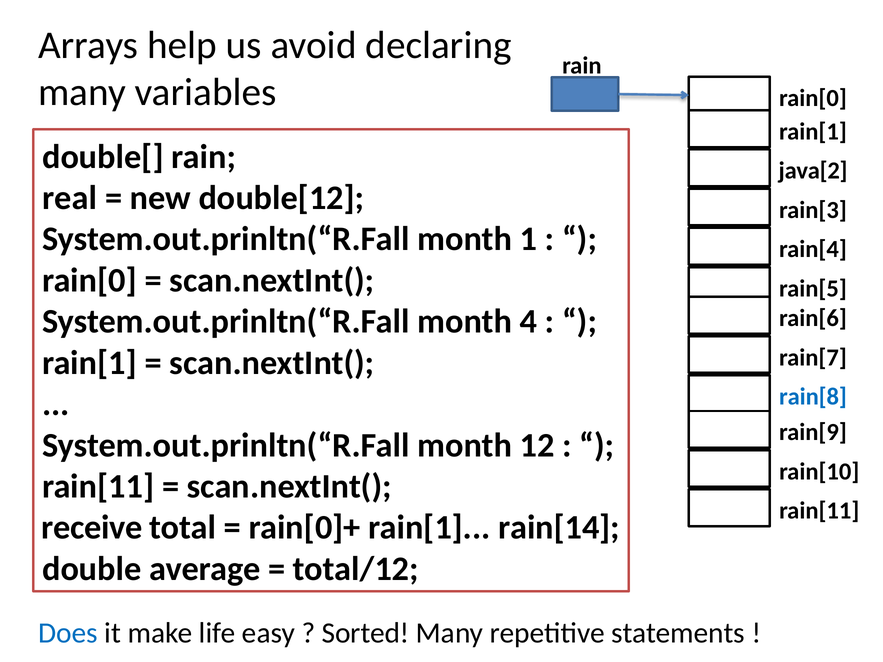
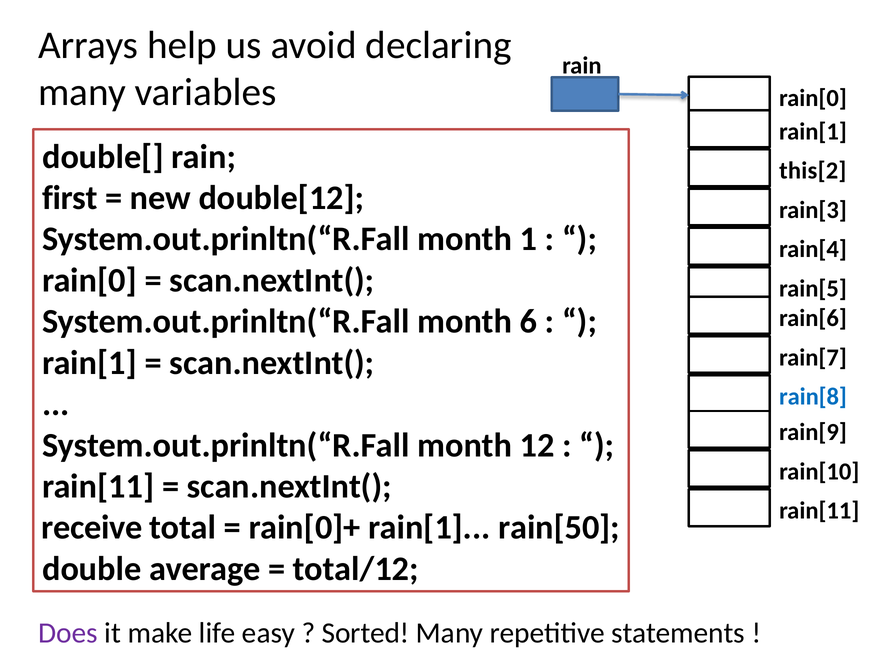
java[2: java[2 -> this[2 (813, 171)
real: real -> first (70, 198)
4: 4 -> 6 (528, 322)
rain[14: rain[14 -> rain[50 (559, 528)
Does colour: blue -> purple (68, 633)
